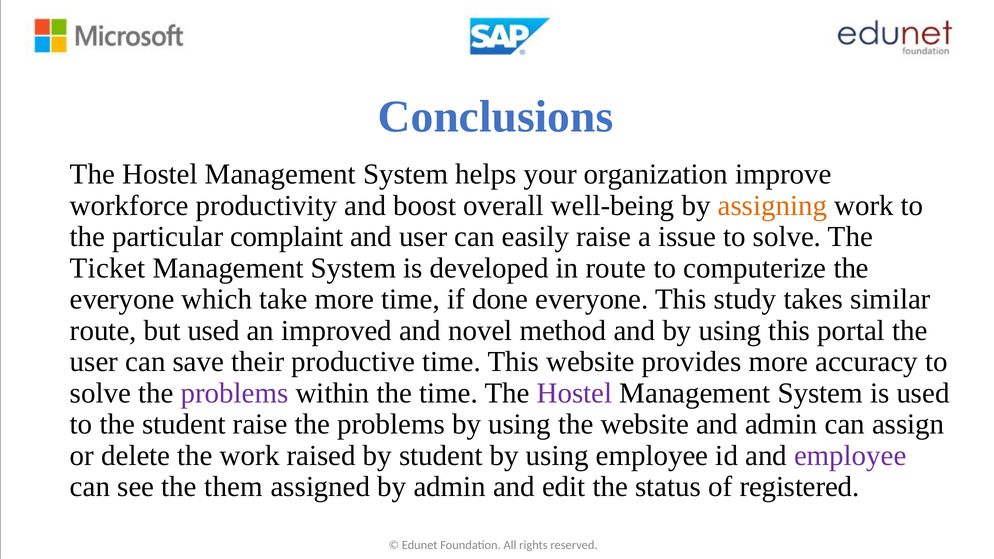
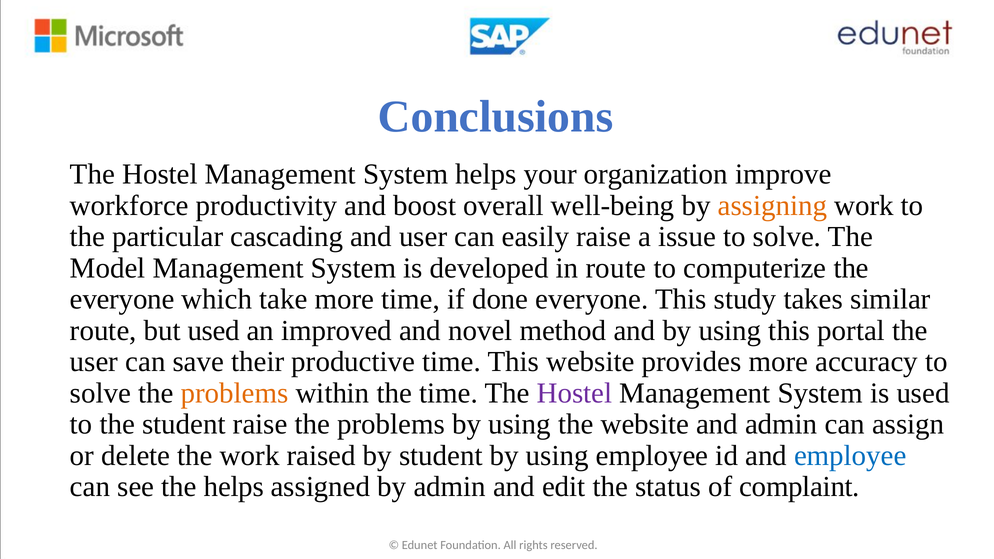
complaint: complaint -> cascading (287, 237)
Ticket: Ticket -> Model (108, 268)
problems colour: purple -> orange (235, 393)
employee colour: purple -> blue (850, 456)
the them: them -> helps (234, 487)
registered: registered -> complaint (800, 487)
